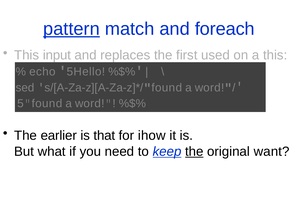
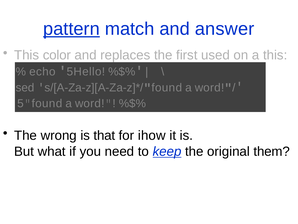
foreach: foreach -> answer (225, 29)
input: input -> color (57, 55)
earlier: earlier -> wrong (59, 135)
the underline: present -> none (194, 151)
want: want -> them (272, 151)
